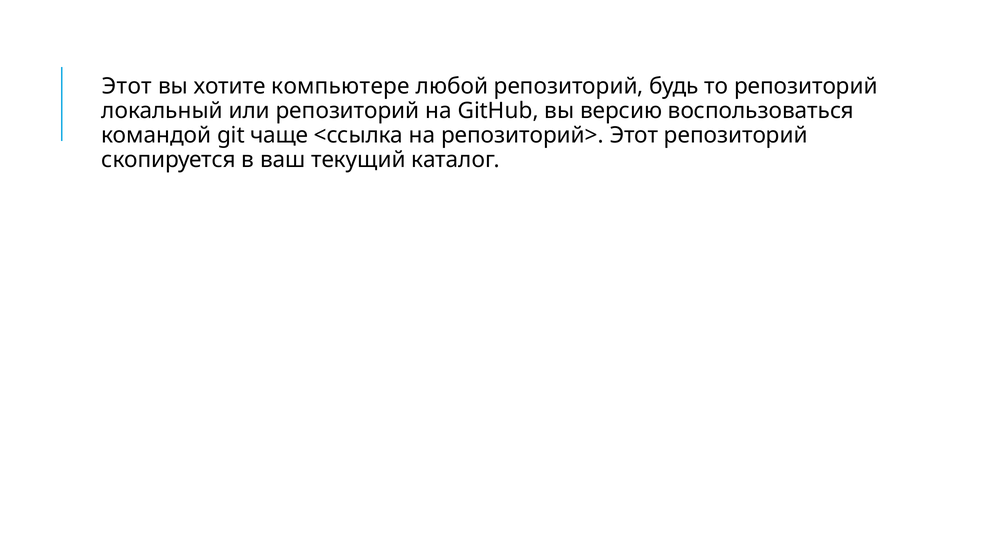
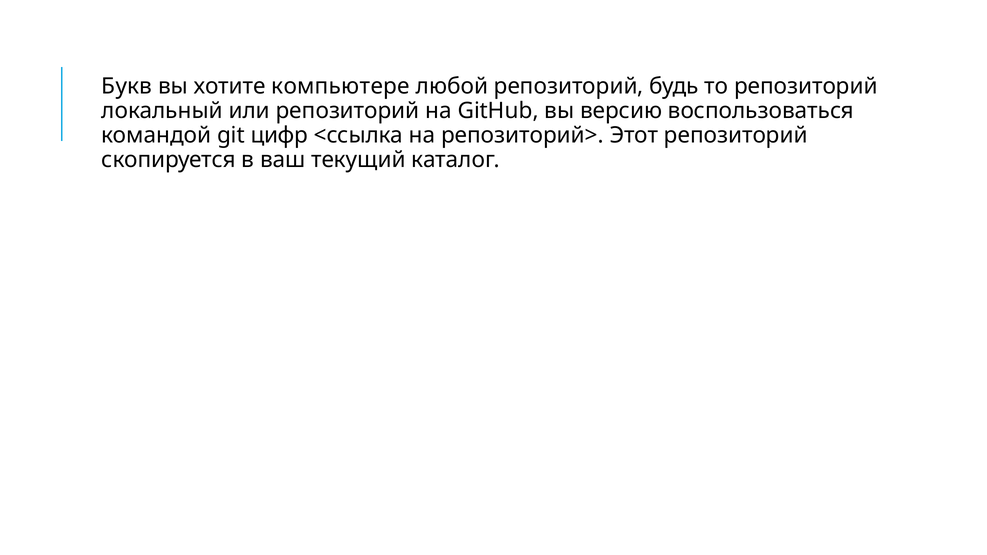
Этот: Этот -> Букв (127, 86)
чаще: чаще -> цифр (279, 135)
